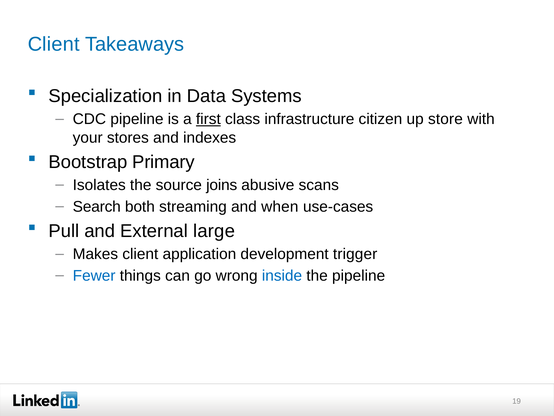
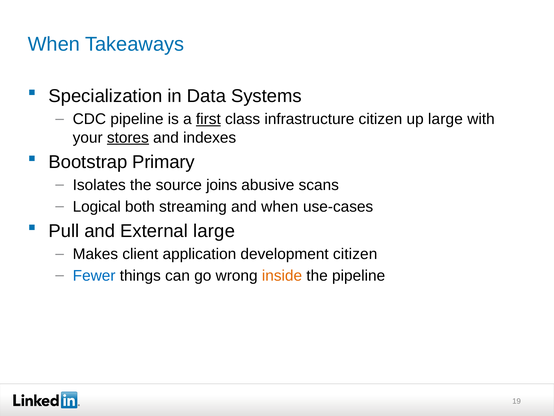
Client: Client -> When (54, 44)
up store: store -> large (445, 119)
stores underline: none -> present (128, 137)
Search: Search -> Logical (97, 206)
development trigger: trigger -> citizen (355, 254)
inside colour: blue -> orange (282, 275)
